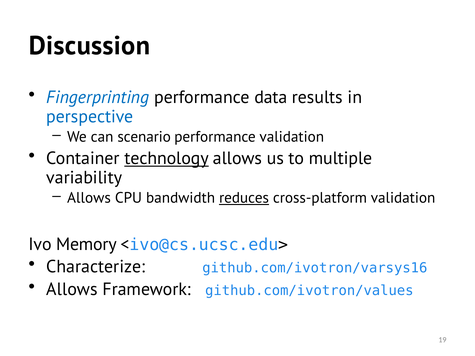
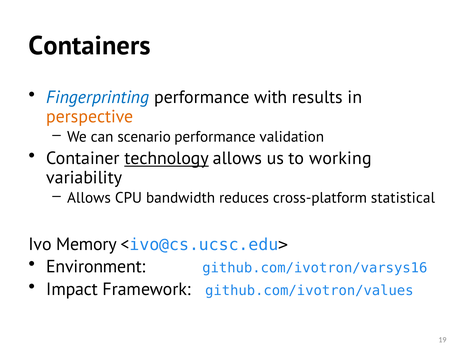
Discussion: Discussion -> Containers (90, 46)
data: data -> with (271, 97)
perspective colour: blue -> orange (90, 117)
multiple: multiple -> working (340, 159)
reduces underline: present -> none (244, 198)
cross-platform validation: validation -> statistical (403, 198)
Characterize: Characterize -> Environment (96, 267)
Allows: Allows -> Impact (72, 289)
